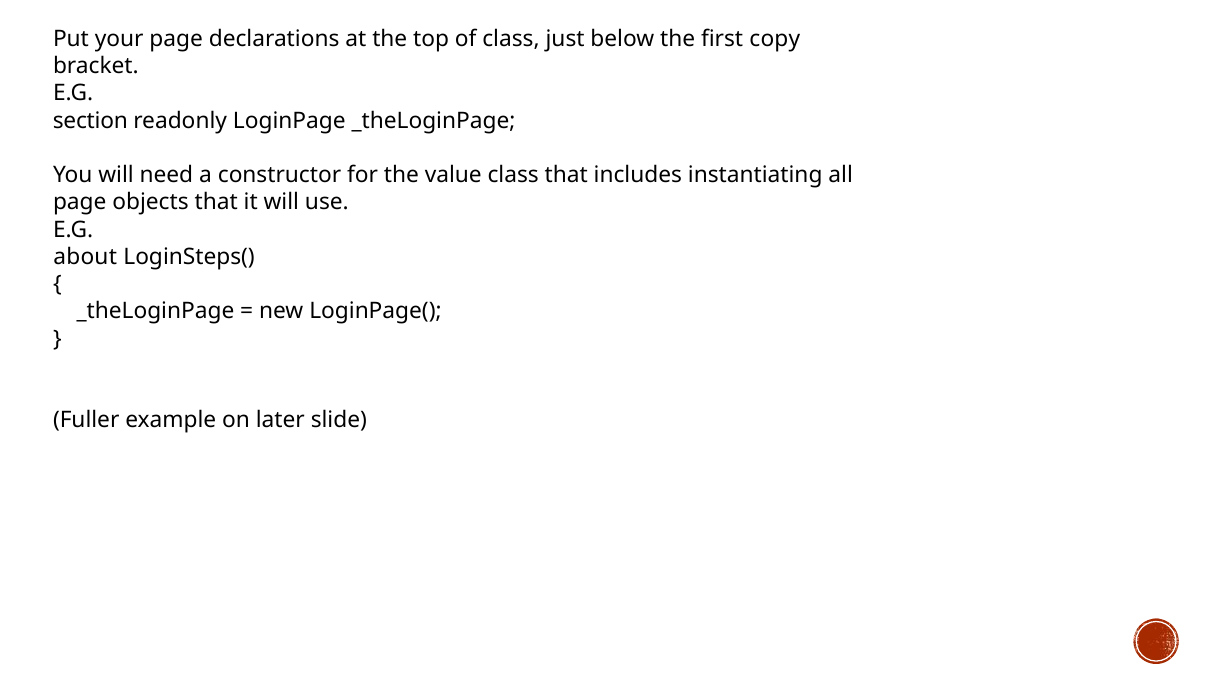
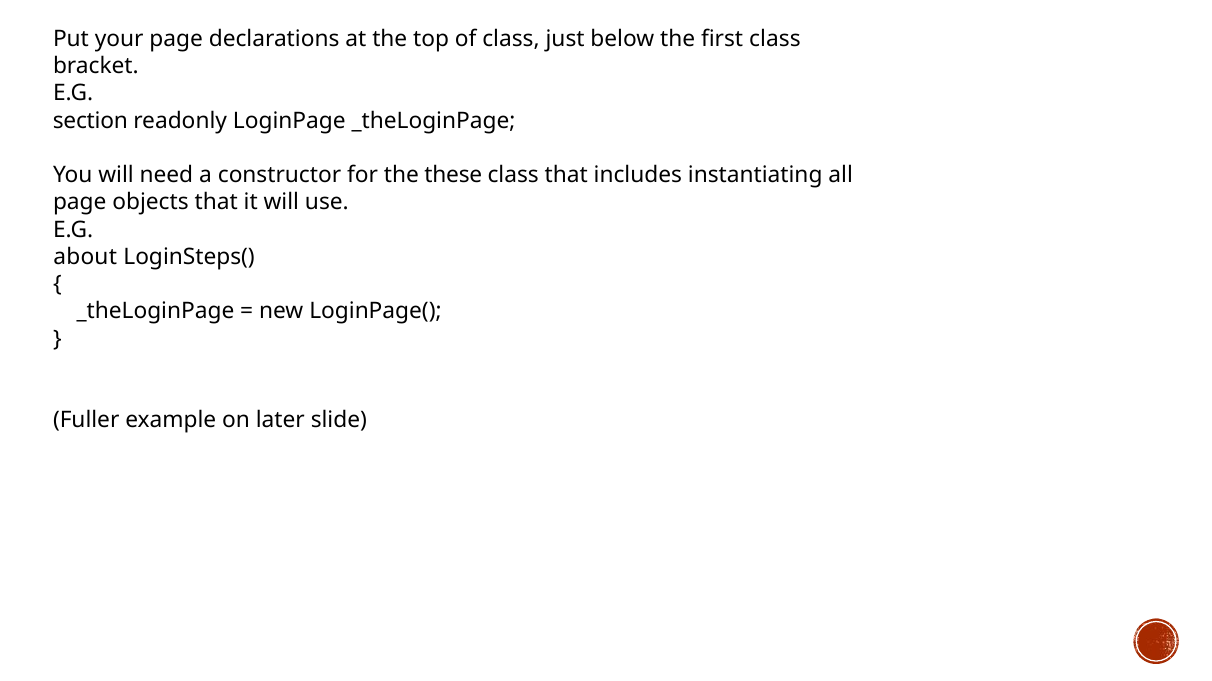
first copy: copy -> class (775, 39)
value: value -> these (453, 175)
